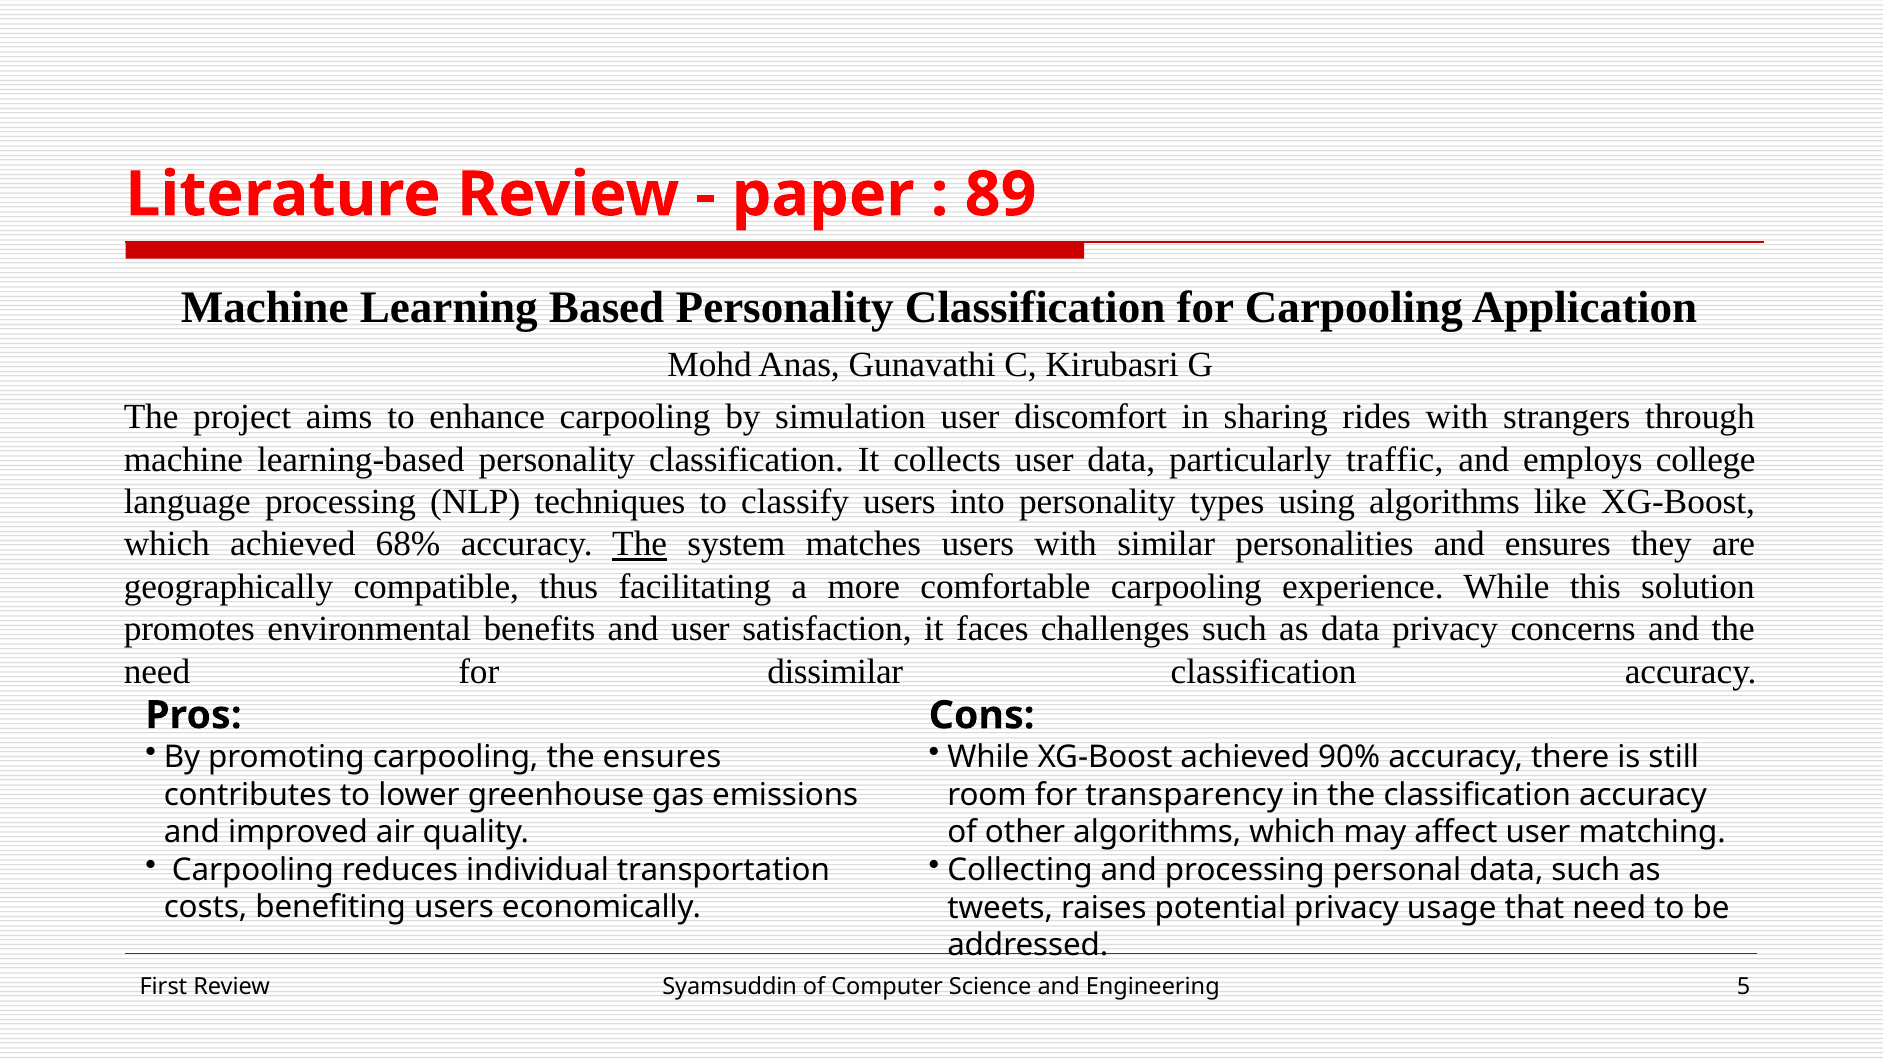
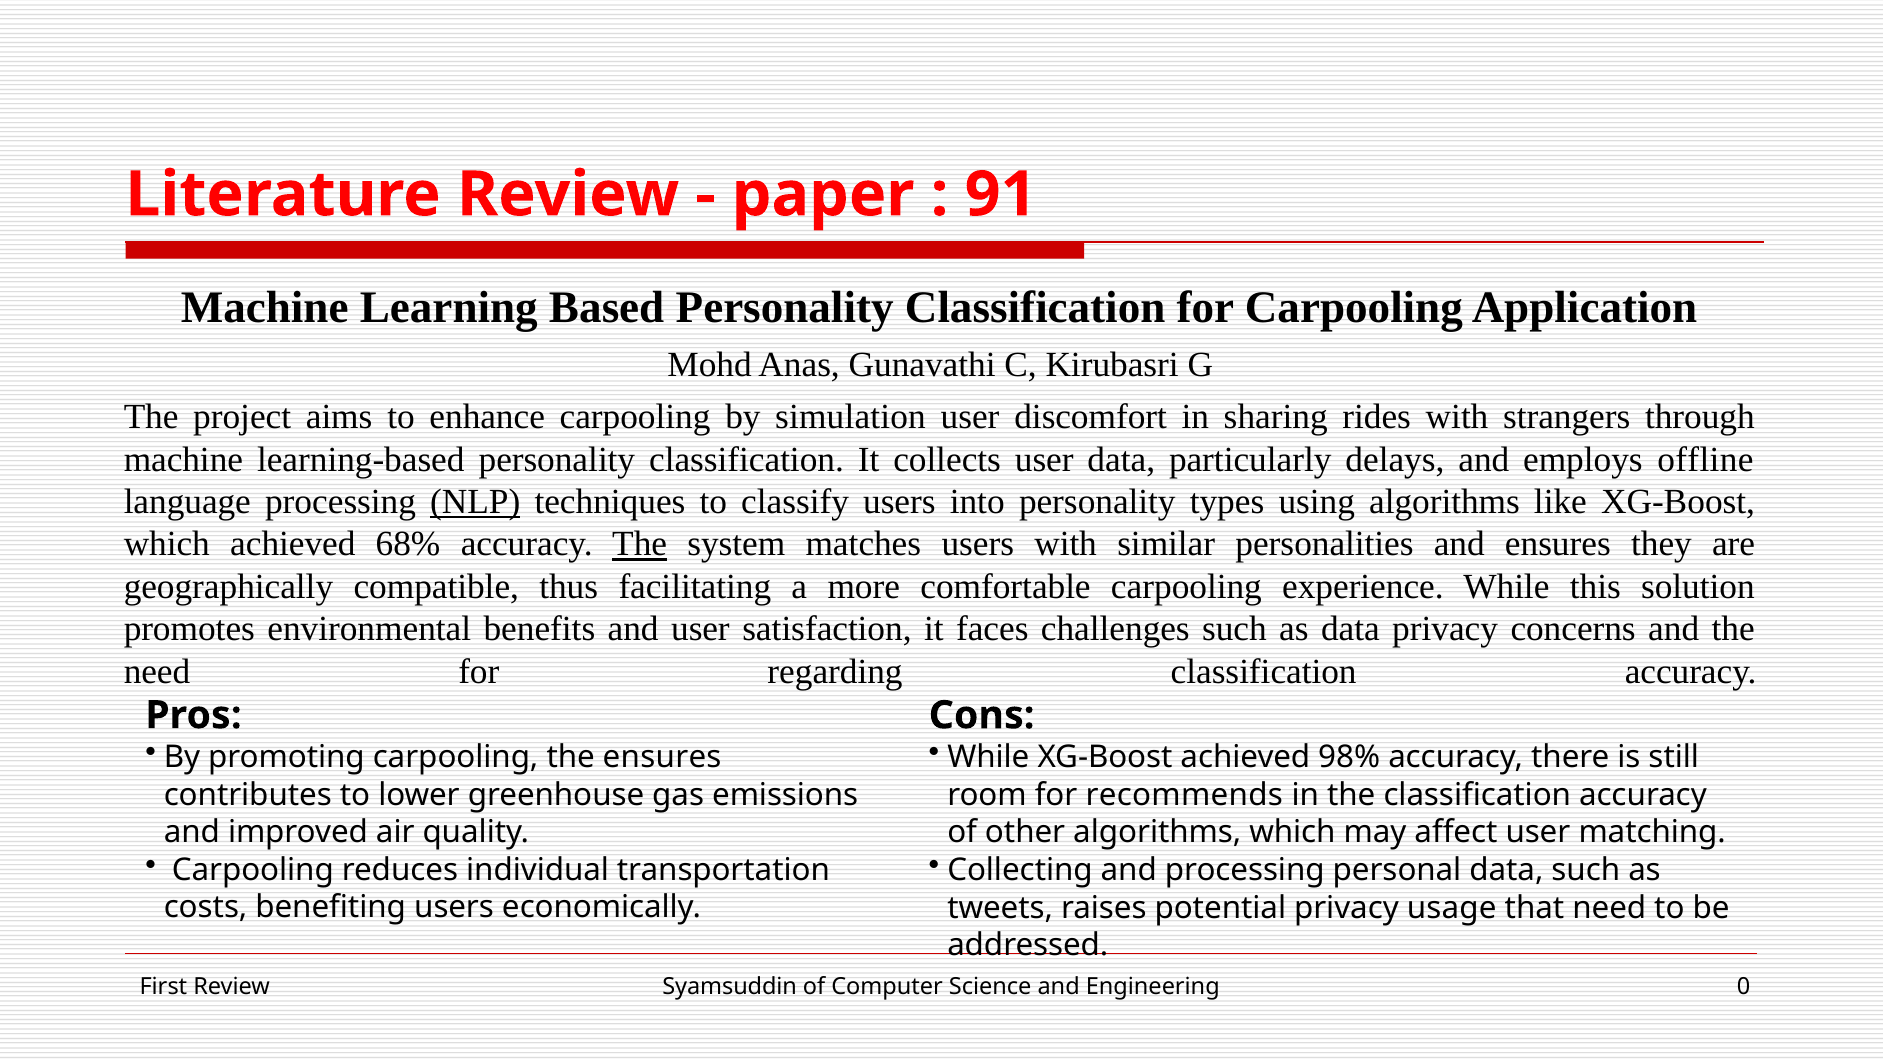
89: 89 -> 91 (1001, 195)
traffic: traffic -> delays (1395, 460)
college: college -> offline (1705, 460)
NLP underline: none -> present (475, 502)
dissimilar: dissimilar -> regarding (835, 672)
90%: 90% -> 98% (1349, 757)
transparency: transparency -> recommends (1184, 795)
5: 5 -> 0 (1744, 987)
